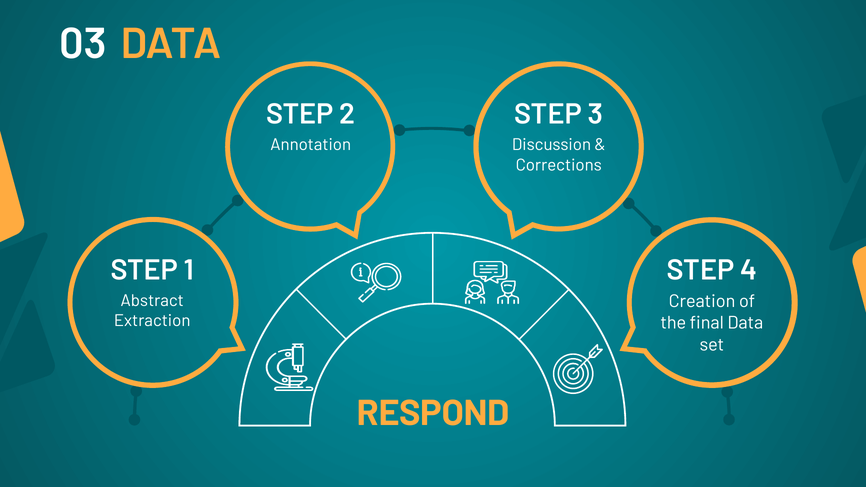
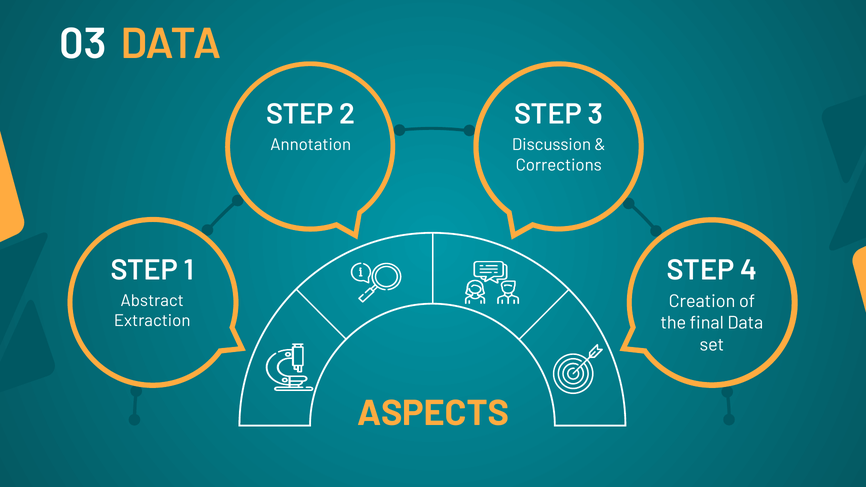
RESPOND: RESPOND -> ASPECTS (433, 413)
